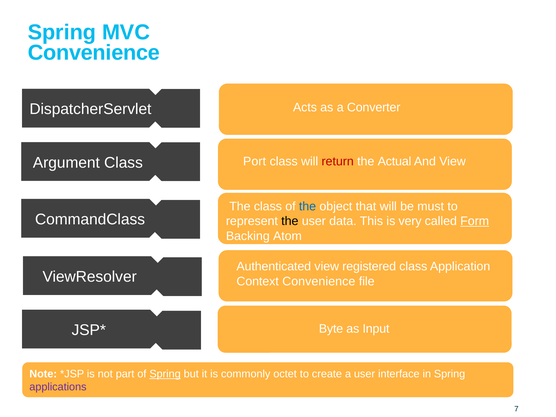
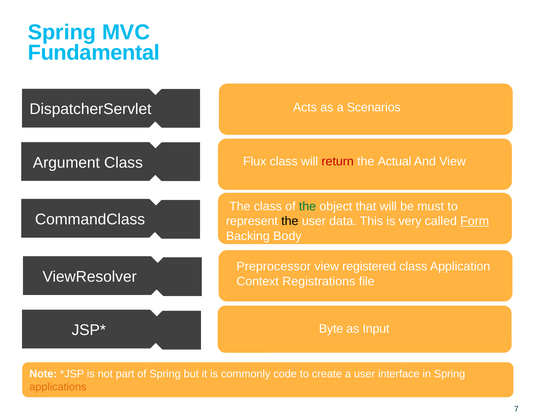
Convenience: Convenience -> Fundamental (94, 53)
Converter: Converter -> Scenarios (374, 107)
Port: Port -> Flux (255, 161)
the colour: blue -> green (307, 206)
Atom: Atom -> Body (287, 236)
Authenticated: Authenticated -> Preprocessor (274, 266)
Context Convenience: Convenience -> Registrations (319, 281)
Spring underline: present -> none (165, 374)
octet: octet -> code (285, 374)
applications colour: purple -> orange (58, 387)
